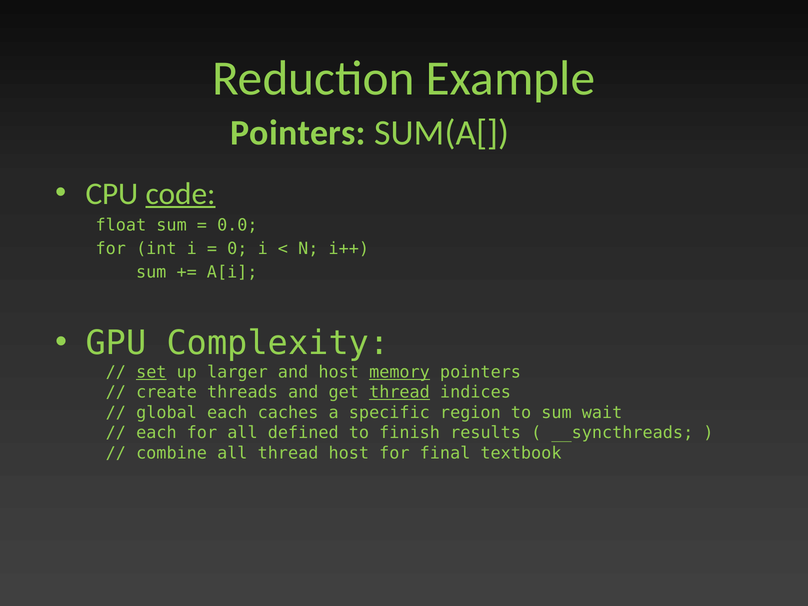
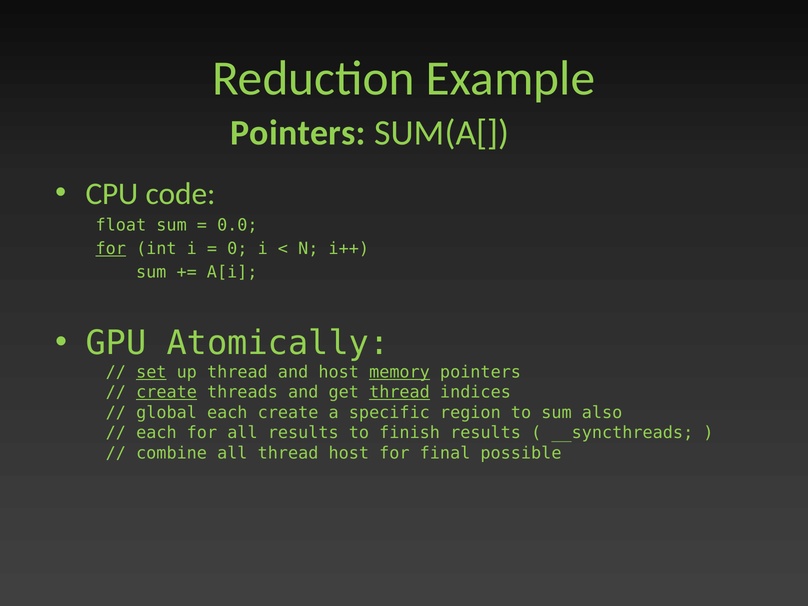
code underline: present -> none (181, 194)
for underline: none -> present (111, 249)
Complexity: Complexity -> Atomically (278, 343)
up larger: larger -> thread (237, 372)
create underline: none -> present (167, 392)
each caches: caches -> create (288, 413)
wait: wait -> also (602, 413)
all defined: defined -> results (303, 433)
textbook: textbook -> possible (521, 453)
